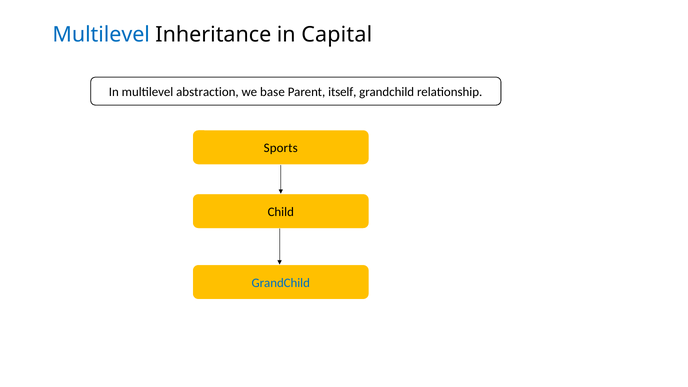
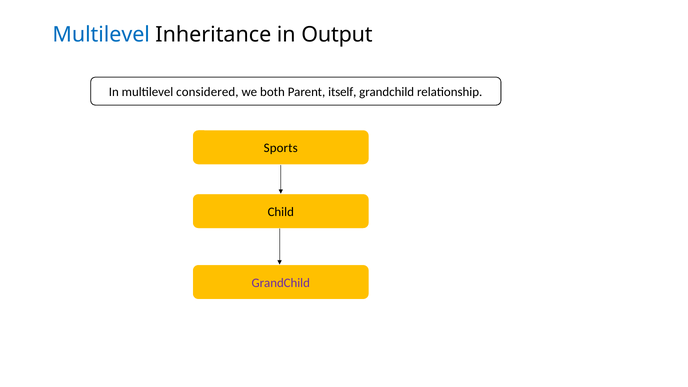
Capital: Capital -> Output (337, 35)
abstraction: abstraction -> considered (207, 92)
base: base -> both (272, 92)
GrandChild colour: blue -> purple (281, 283)
